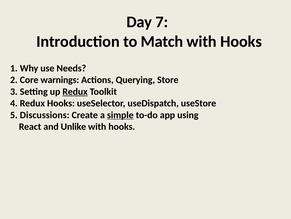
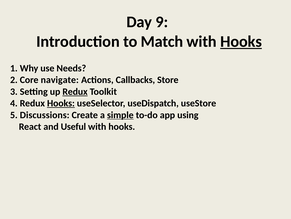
7: 7 -> 9 (162, 22)
Hooks underline: none -> present (241, 41)
warnings: warnings -> navigate (60, 80)
Querying: Querying -> Callbacks (135, 80)
Hooks underline: none -> present (61, 103)
Unlike: Unlike -> Useful (73, 126)
